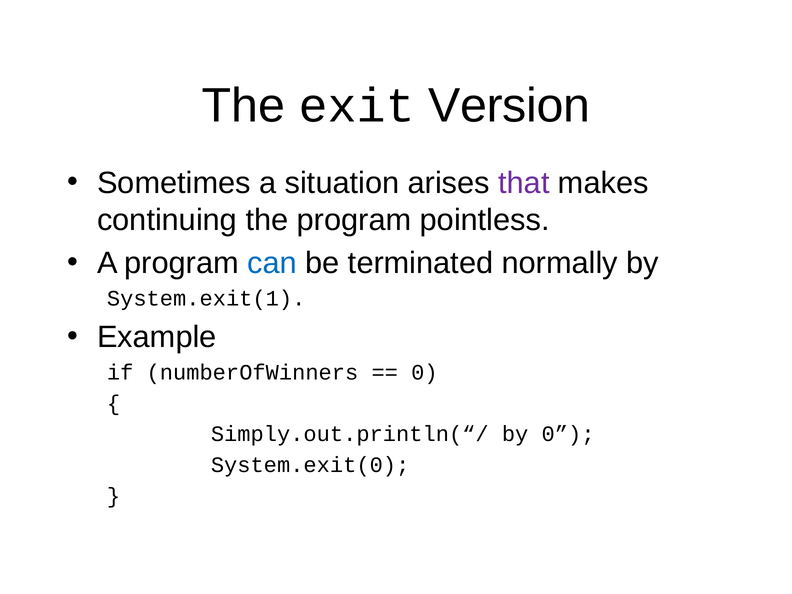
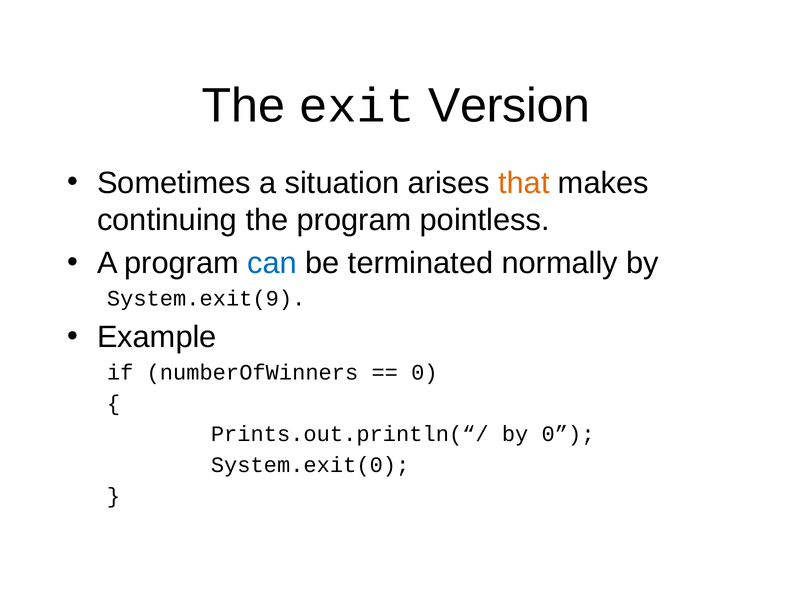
that colour: purple -> orange (524, 183)
System.exit(1: System.exit(1 -> System.exit(9 (206, 299)
Simply.out.println(“/: Simply.out.println(“/ -> Prints.out.println(“/ (350, 434)
